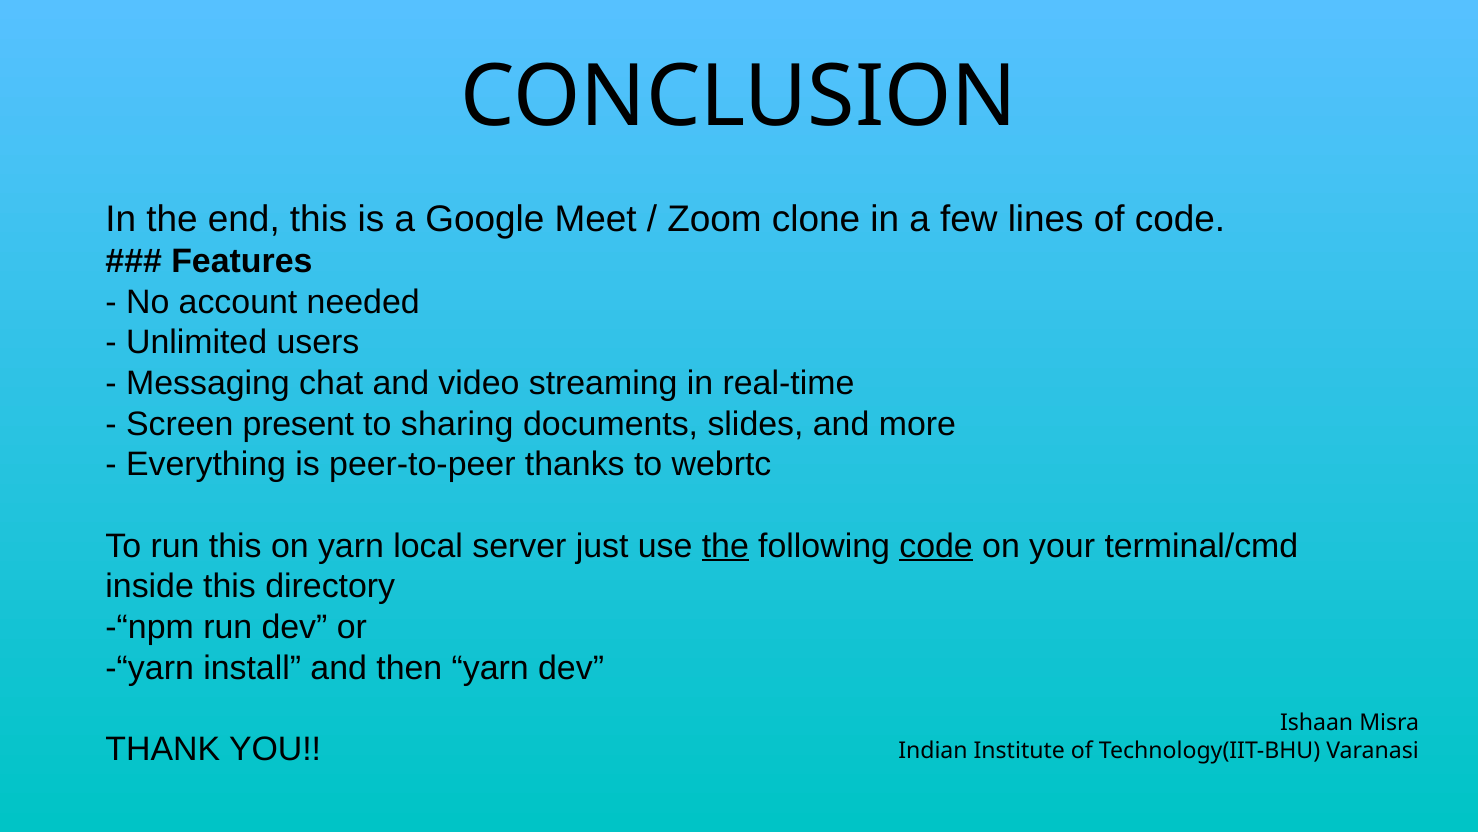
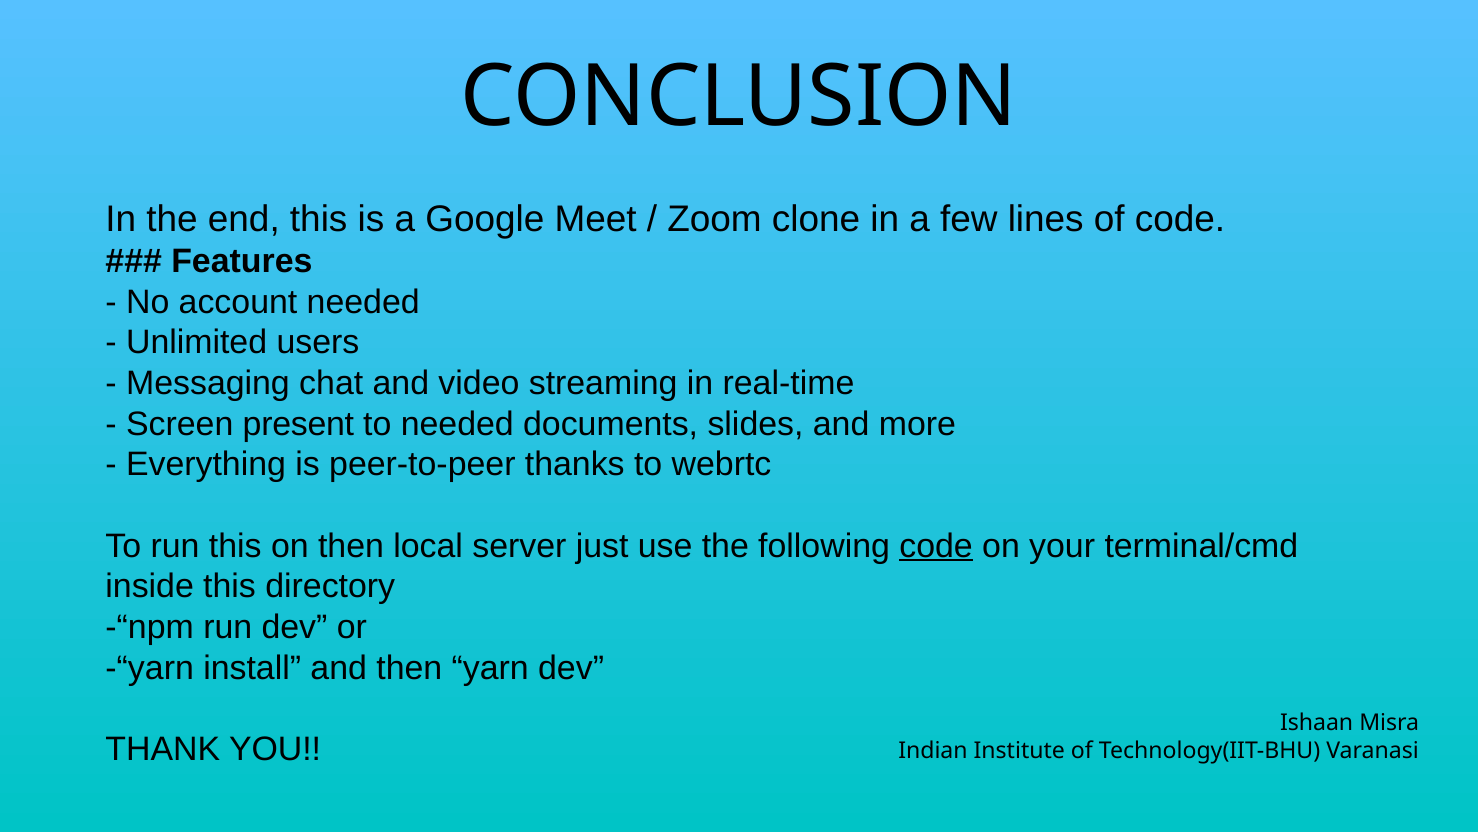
to sharing: sharing -> needed (457, 424)
on yarn: yarn -> then (351, 545)
the underline: present -> none (725, 545)
